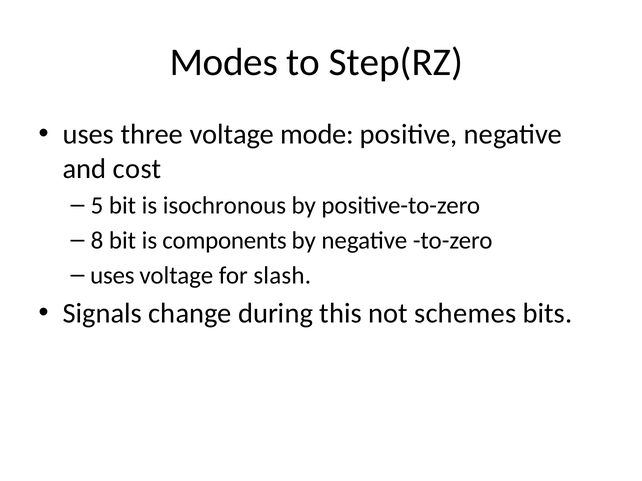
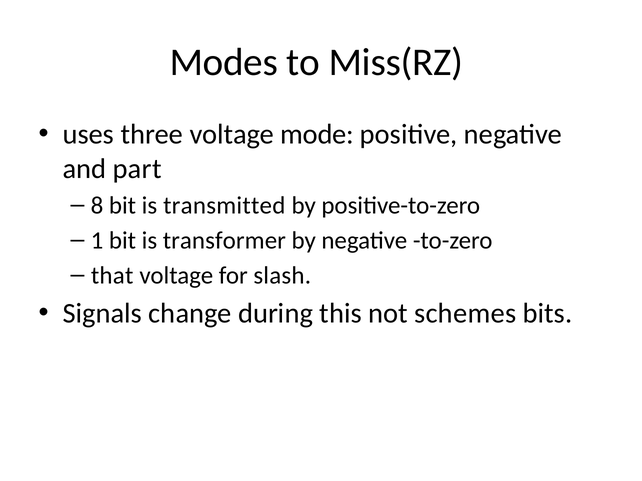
Step(RZ: Step(RZ -> Miss(RZ (396, 62)
cost: cost -> part (137, 169)
5: 5 -> 8 (97, 206)
isochronous: isochronous -> transmitted (224, 206)
8: 8 -> 1 (97, 241)
components: components -> transformer (224, 241)
uses: uses -> that (112, 276)
